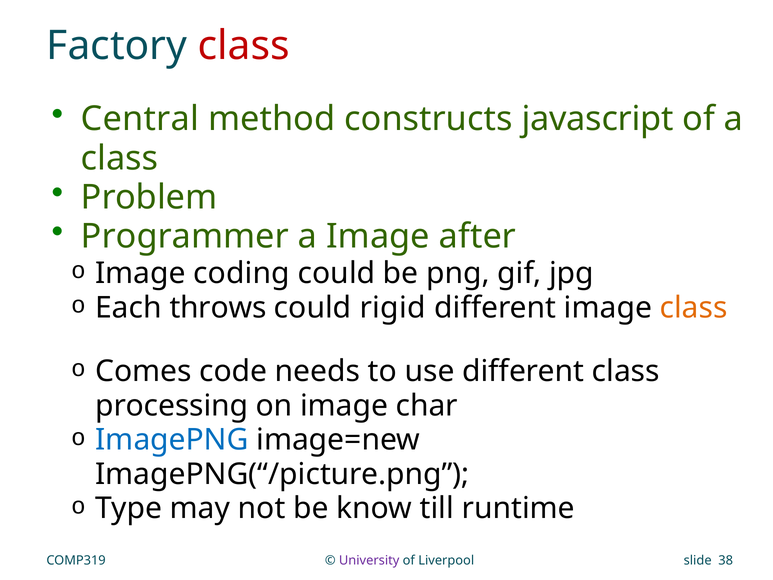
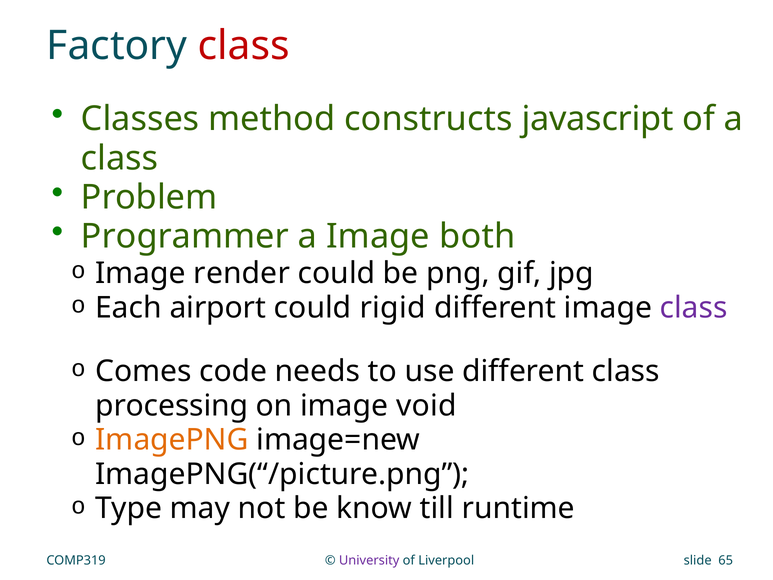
Central: Central -> Classes (140, 119)
after: after -> both (477, 237)
coding: coding -> render (242, 273)
throws: throws -> airport (218, 307)
class colour: orange -> purple (694, 307)
char: char -> void (427, 405)
ImagePNG colour: blue -> orange (172, 440)
38: 38 -> 65 (726, 560)
